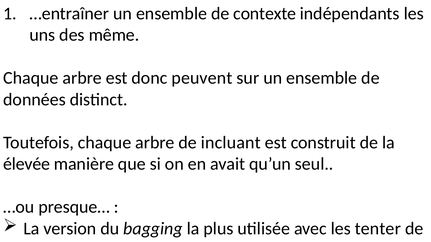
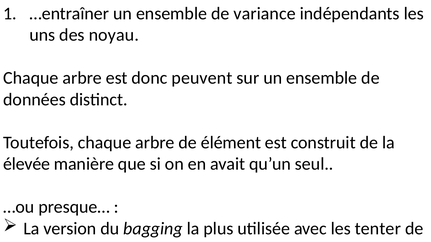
de contexte: contexte -> variance (265, 14)
même: même -> noyau (114, 35)
incluant: incluant -> élément (231, 143)
